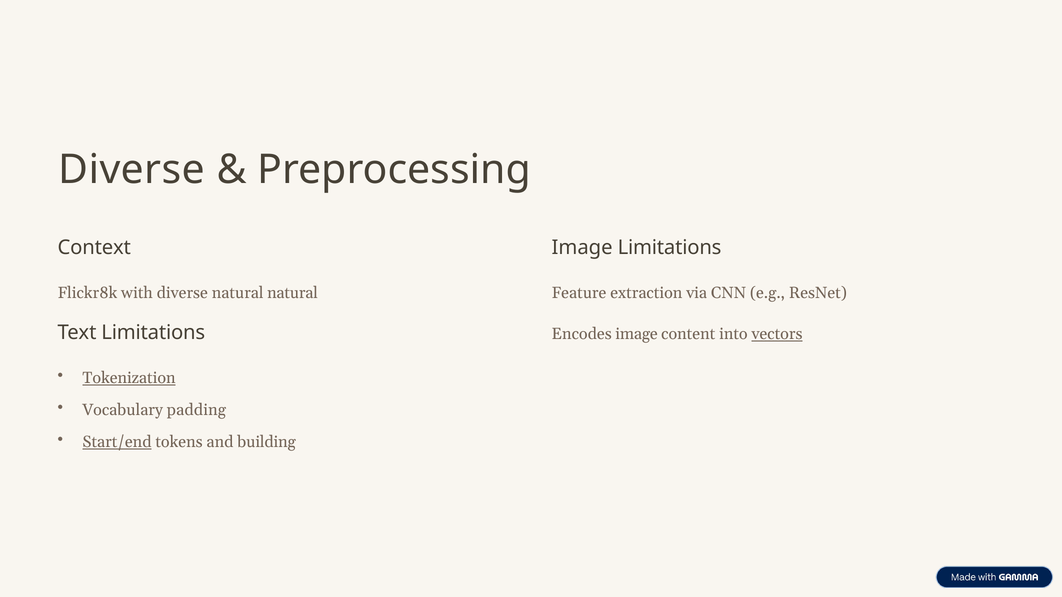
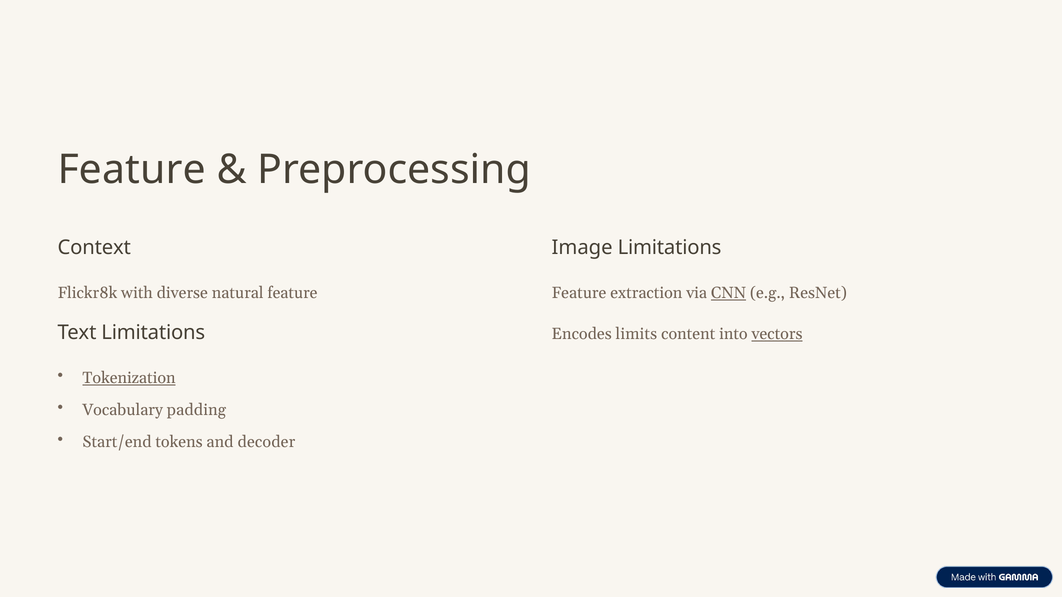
Diverse: Diverse -> Feature (132, 170)
natural natural: natural -> feature (292, 293)
CNN underline: none -> present (729, 293)
Encodes image: image -> limits (636, 334)
Start/end underline: present -> none (117, 442)
building: building -> decoder (266, 442)
